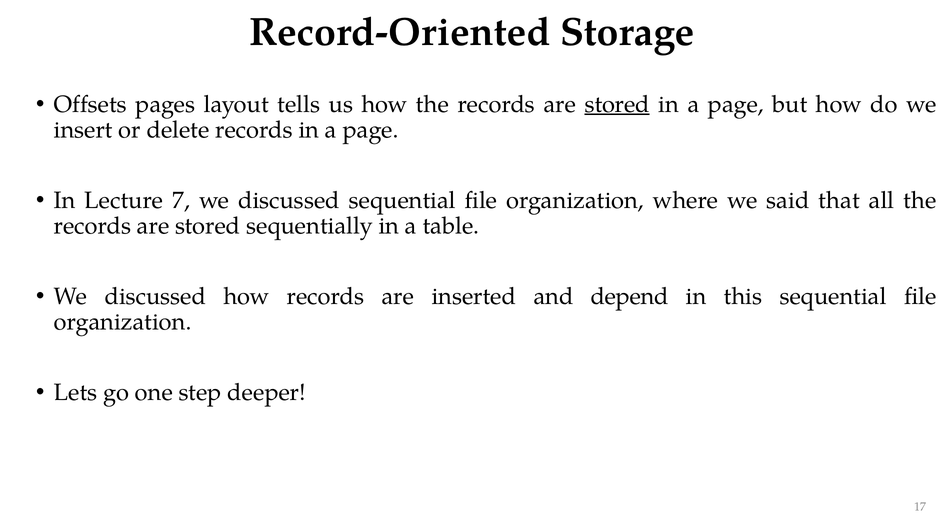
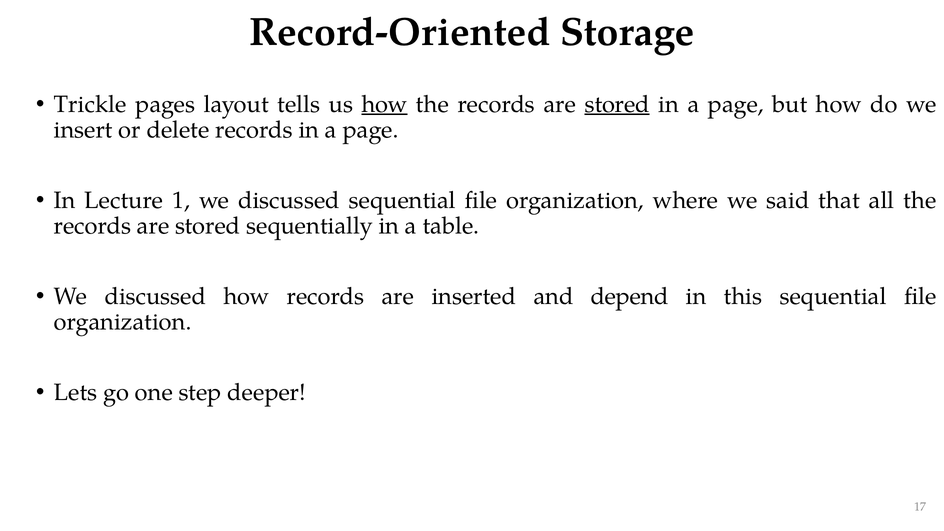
Offsets: Offsets -> Trickle (90, 104)
how underline: none -> present (385, 104)
7: 7 -> 1 (181, 200)
